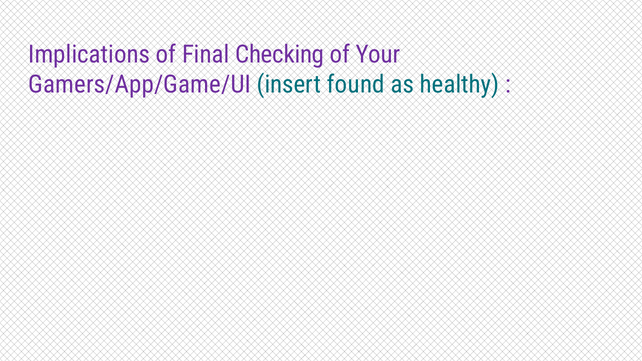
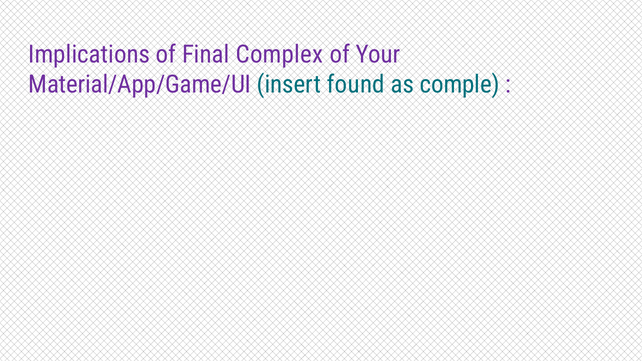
Checking: Checking -> Complex (279, 54)
Gamers/App/Game/UI: Gamers/App/Game/UI -> Material/App/Game/UI (140, 84)
healthy: healthy -> comple (460, 84)
